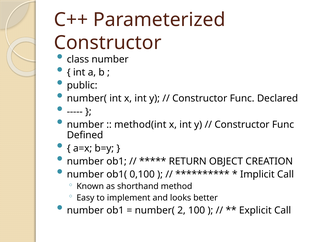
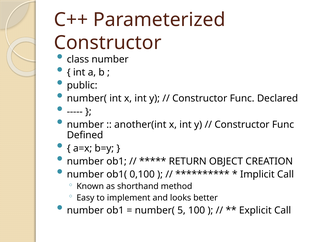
method(int: method(int -> another(int (140, 125)
2: 2 -> 5 (181, 210)
